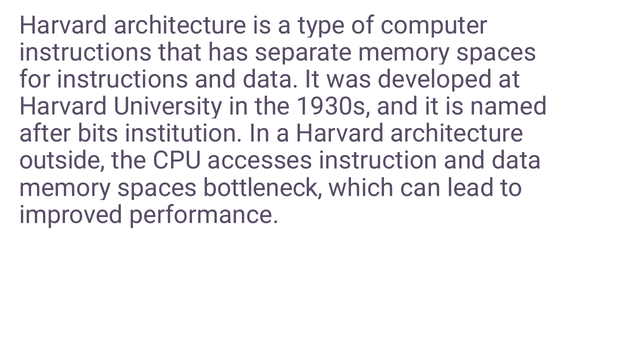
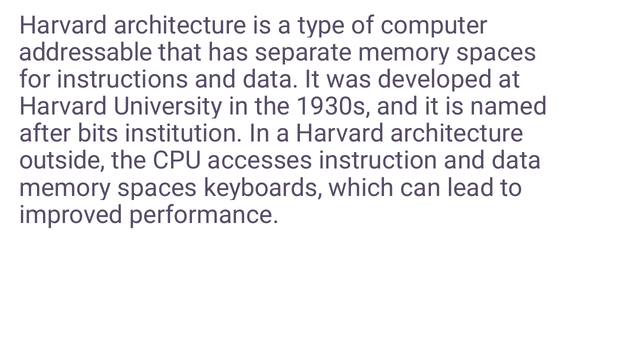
instructions: instructions -> addressable (86, 52)
bottleneck: bottleneck -> keyboards (263, 188)
